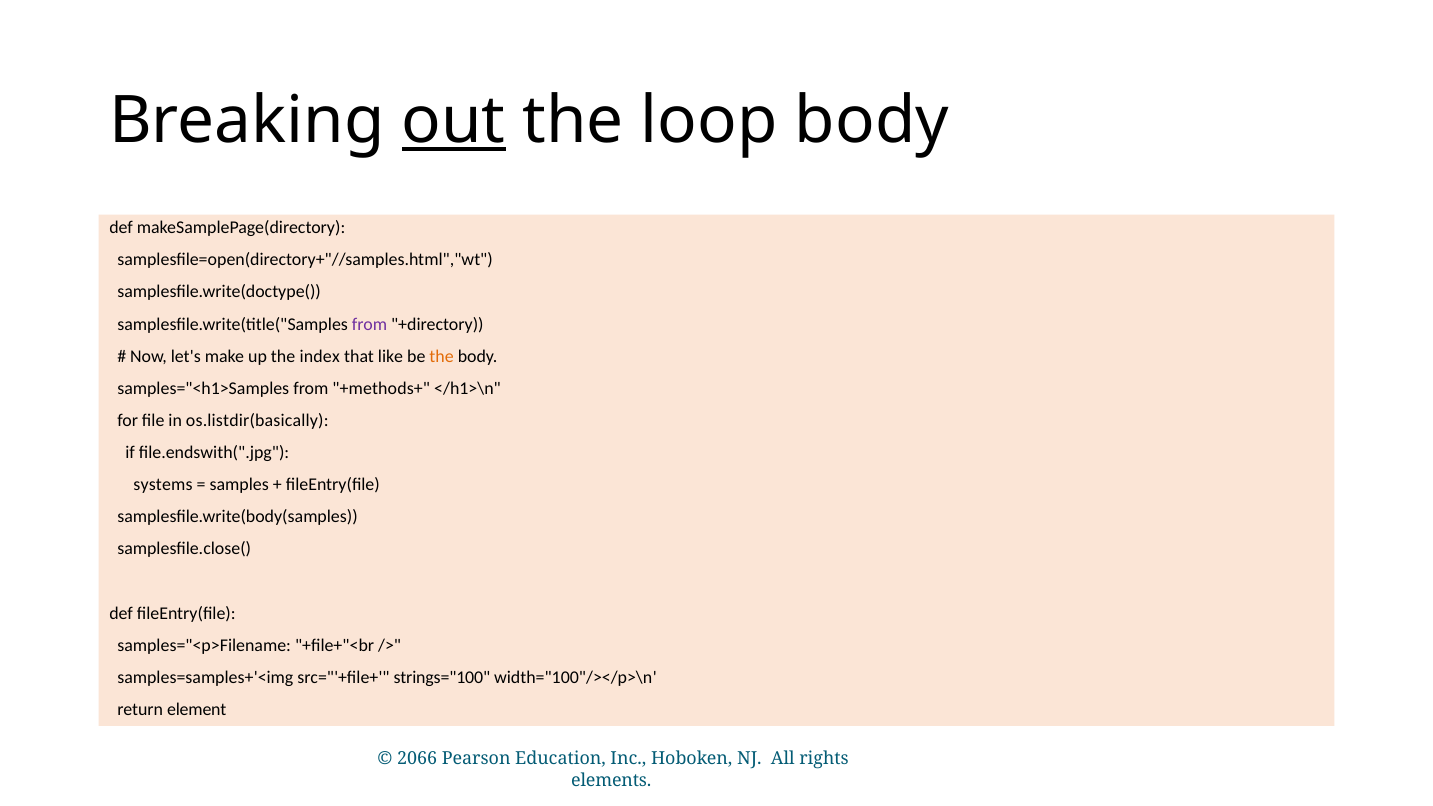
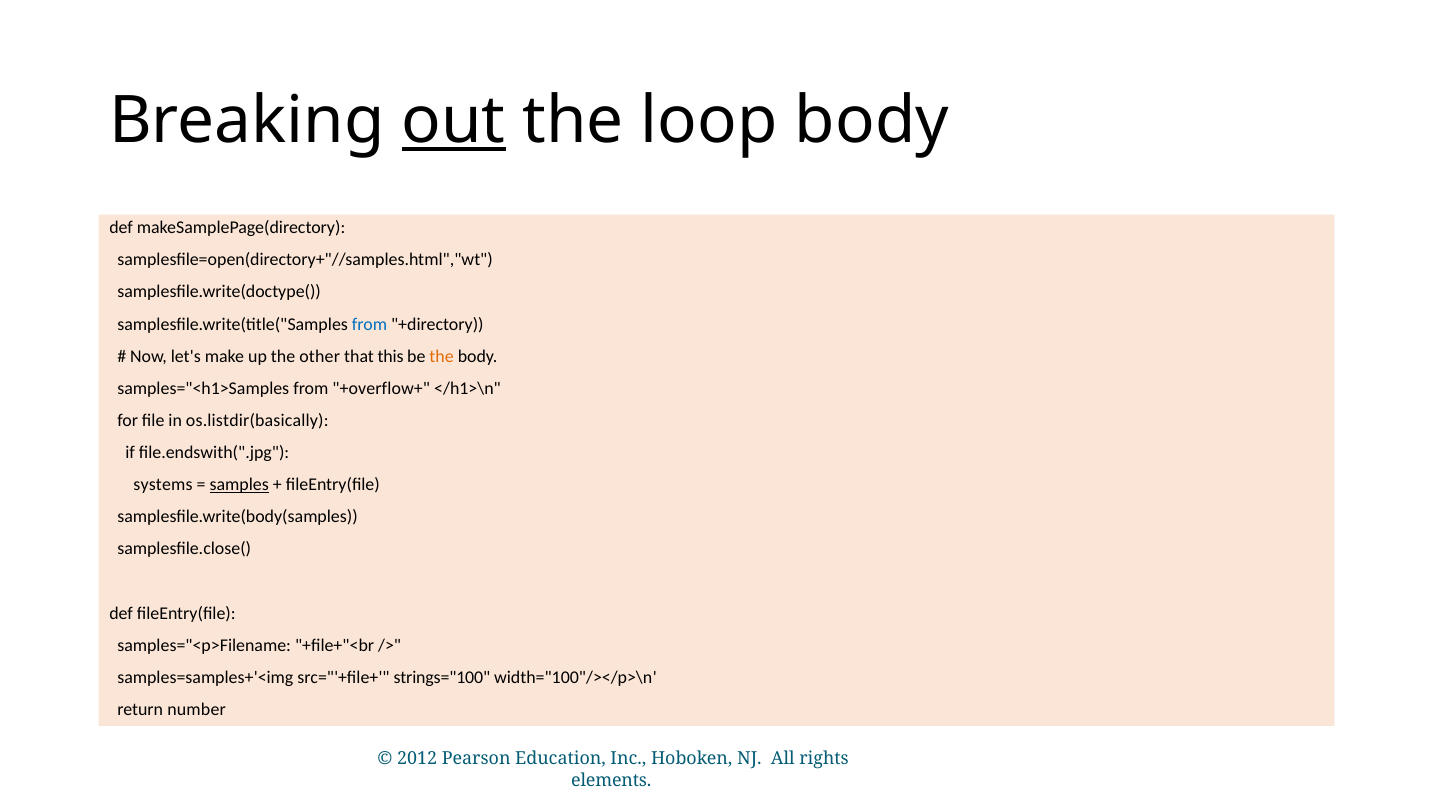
from colour: purple -> blue (370, 324)
index: index -> other (320, 356)
like: like -> this (391, 356)
+methods+: +methods+ -> +overflow+ (381, 388)
samples underline: none -> present (239, 485)
element: element -> number (197, 710)
2066: 2066 -> 2012 (417, 759)
